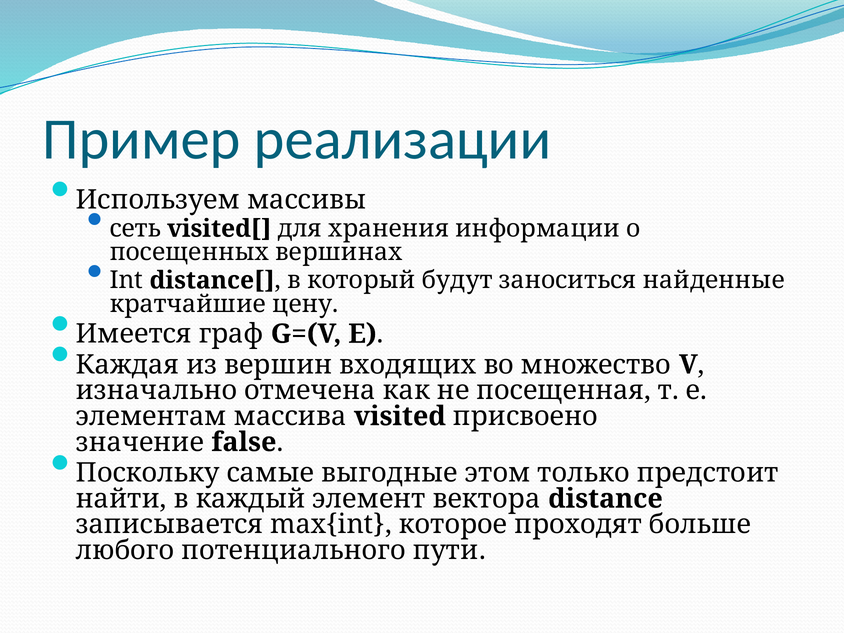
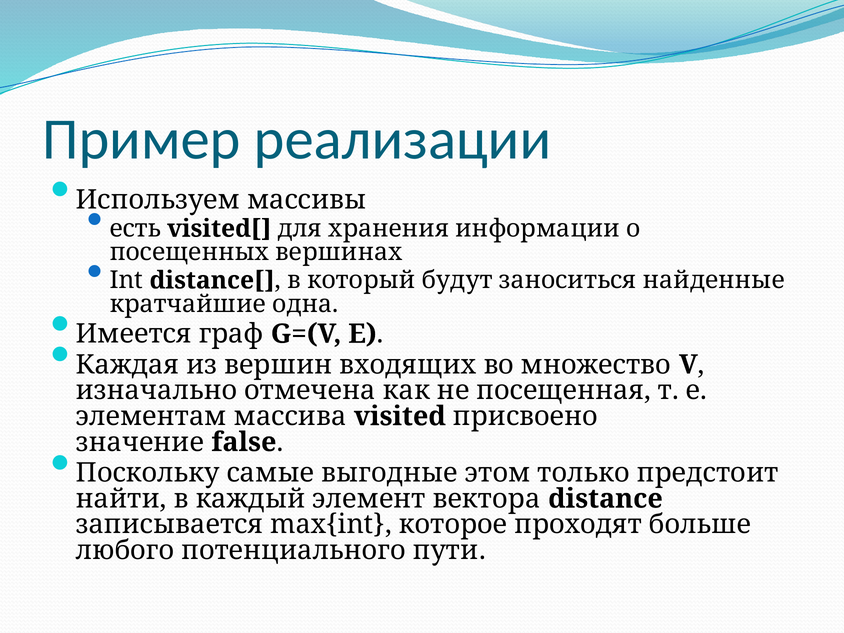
сеть: сеть -> есть (135, 229)
цену: цену -> одна (305, 304)
